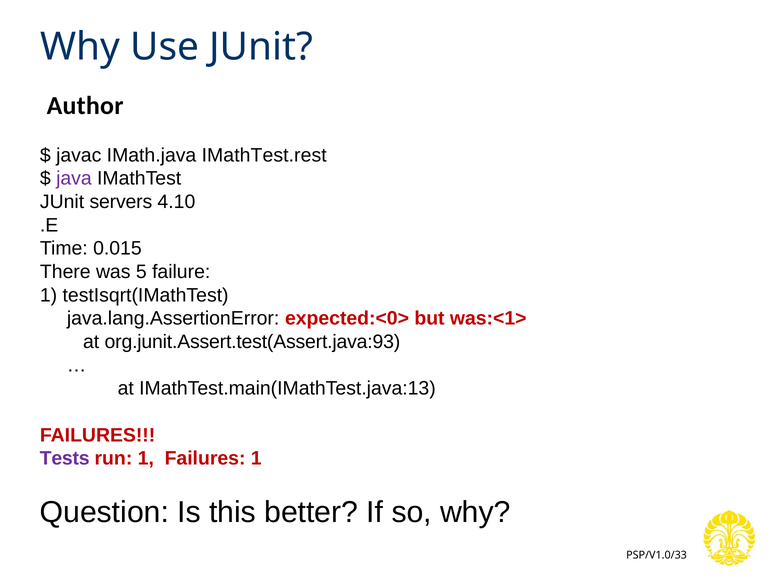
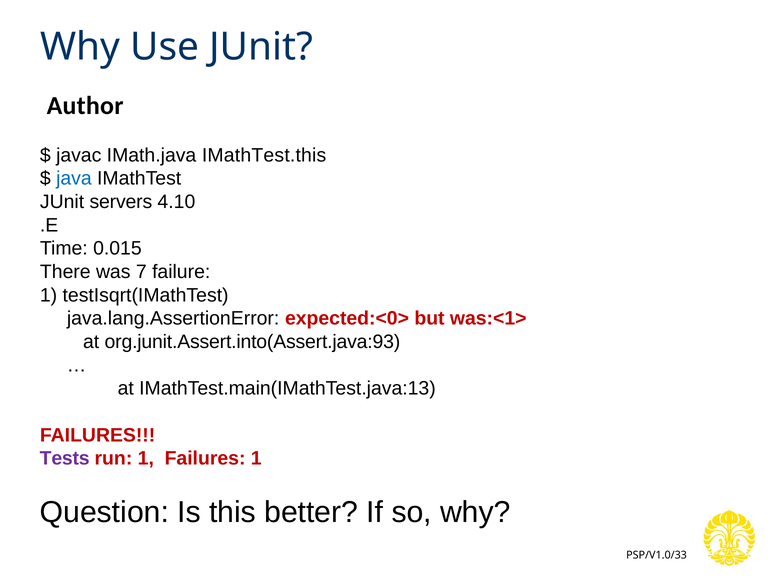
IMathTest.rest: IMathTest.rest -> IMathTest.this (264, 155)
java colour: purple -> blue (74, 179)
5: 5 -> 7 (141, 272)
org.junit.Assert.test(Assert.java:93: org.junit.Assert.test(Assert.java:93 -> org.junit.Assert.into(Assert.java:93 (252, 342)
